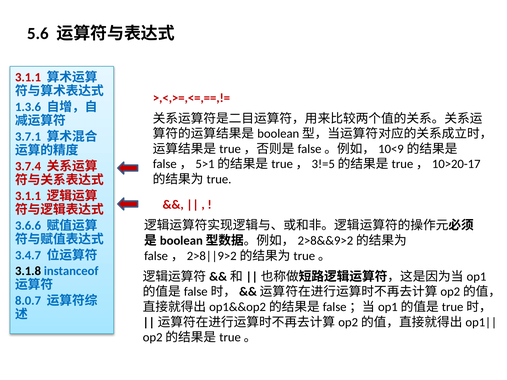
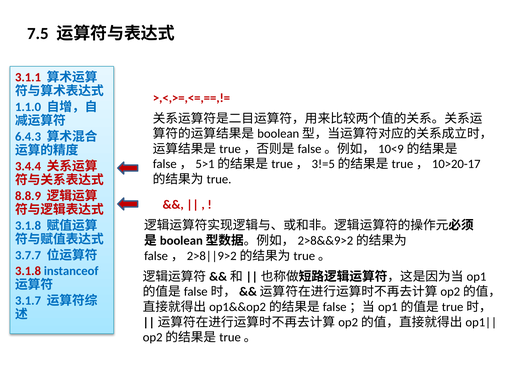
5.6: 5.6 -> 7.5 (38, 34)
1.3.6: 1.3.6 -> 1.1.0 (28, 107)
3.7.1: 3.7.1 -> 6.4.3 (28, 137)
3.7.4: 3.7.4 -> 3.4.4 (28, 166)
3.1.1: 3.1.1 -> 8.8.9 (28, 196)
3.6.6: 3.6.6 -> 3.1.8 (28, 226)
3.4.7: 3.4.7 -> 3.7.7 (28, 255)
3.1.8 colour: black -> red (28, 271)
8.0.7: 8.0.7 -> 3.1.7 (28, 301)
